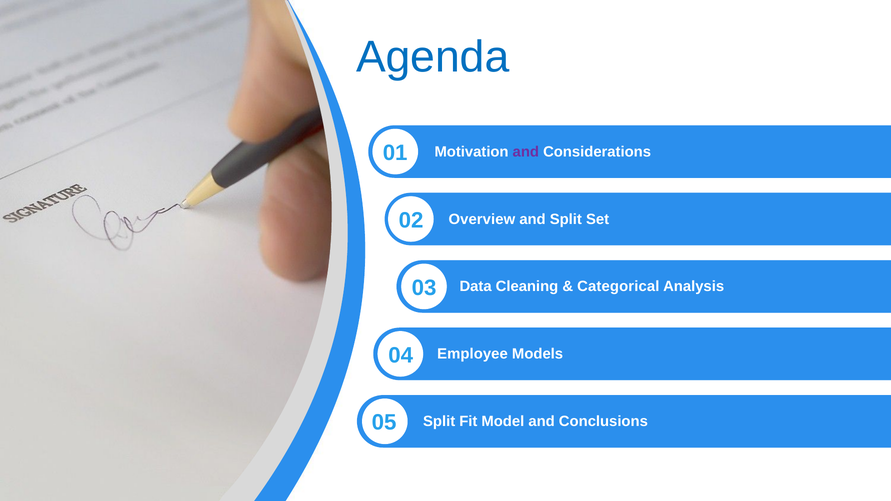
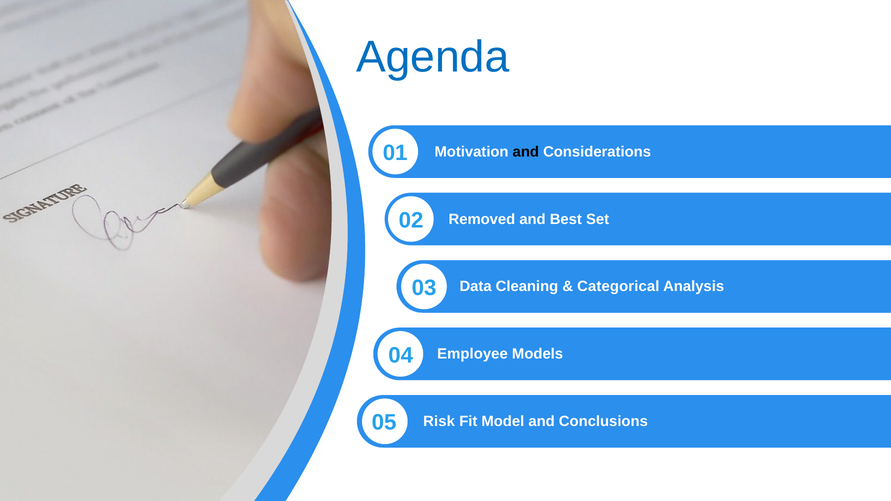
and colour: purple -> black (526, 152)
Overview: Overview -> Removed (482, 219)
and Split: Split -> Best (566, 219)
Split: Split -> Risk (439, 422)
